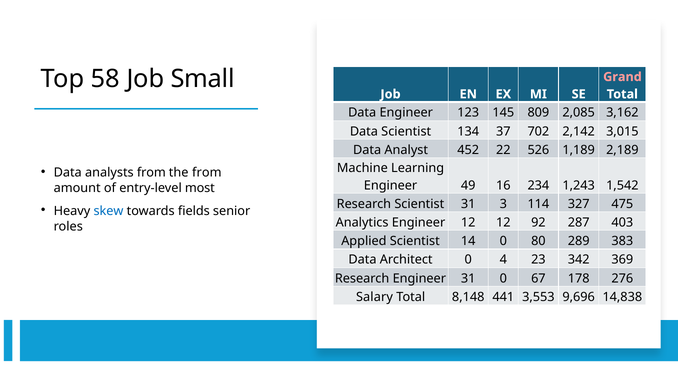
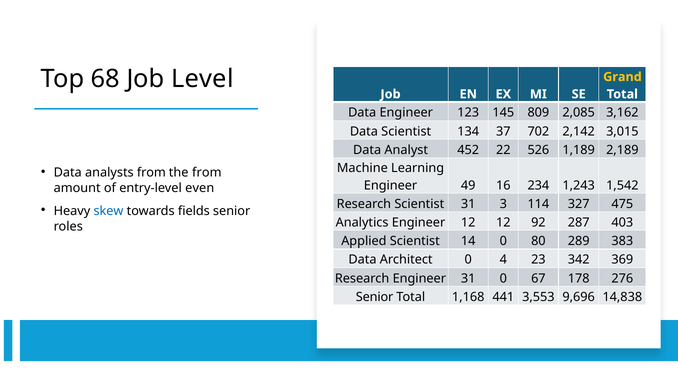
58: 58 -> 68 (105, 79)
Small: Small -> Level (202, 79)
Grand colour: pink -> yellow (622, 77)
most: most -> even (200, 188)
Salary: Salary -> Senior (375, 297)
8,148: 8,148 -> 1,168 (468, 297)
